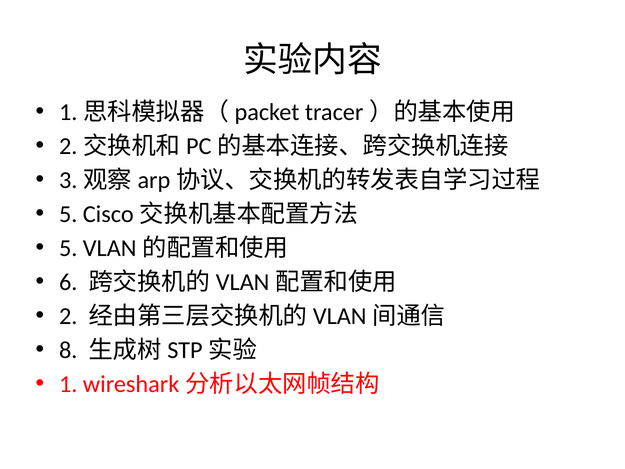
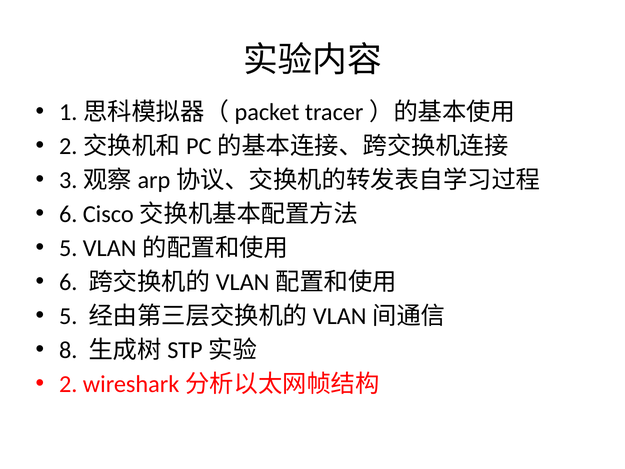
5: 5 -> 6 (68, 214)
2: 2 -> 5 (68, 316)
1: 1 -> 2 (68, 384)
